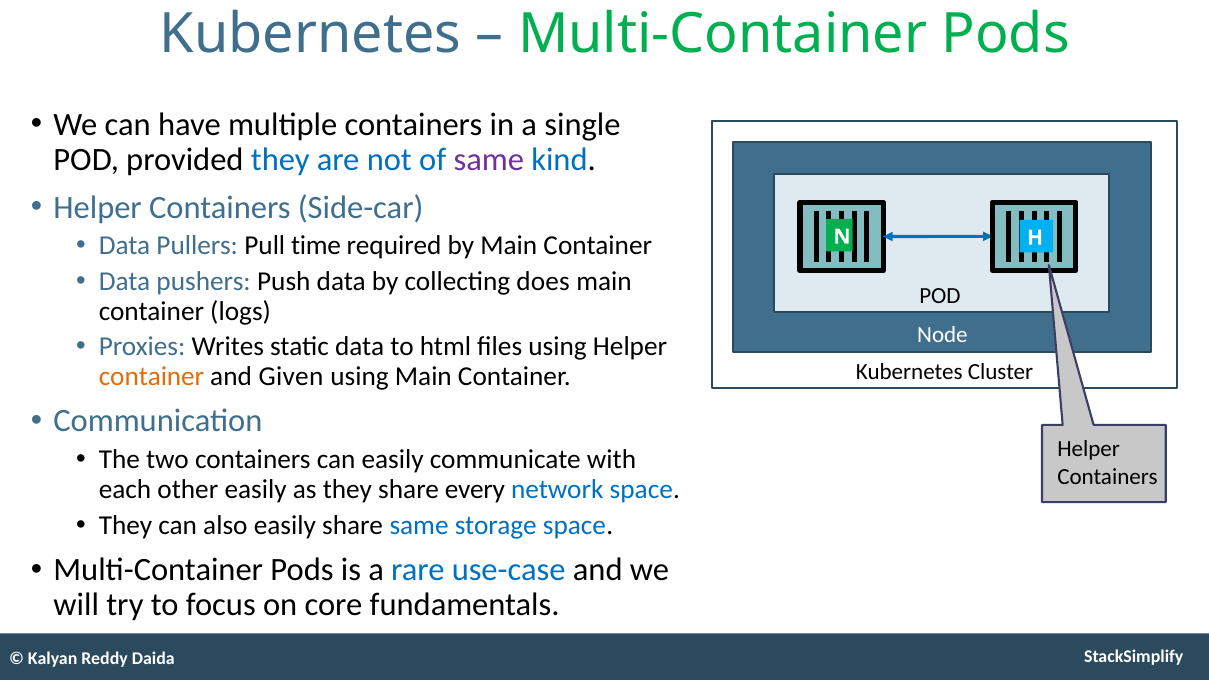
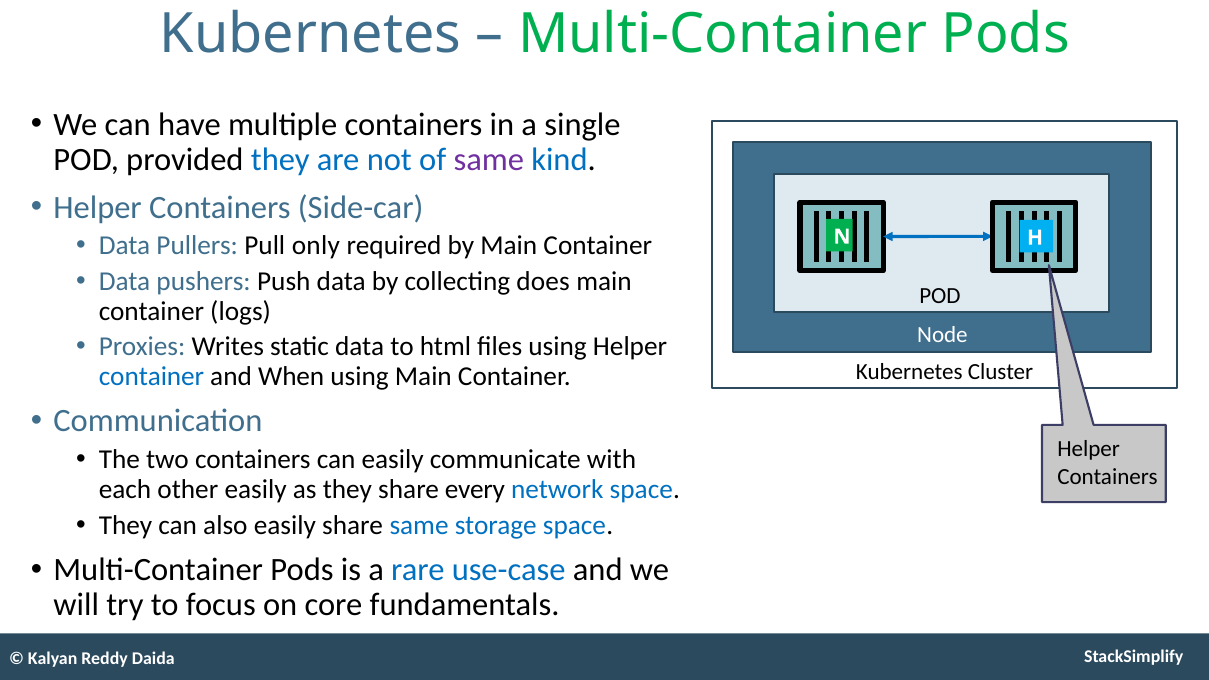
time: time -> only (316, 246)
container colour: orange -> blue (151, 376)
Given: Given -> When (291, 376)
